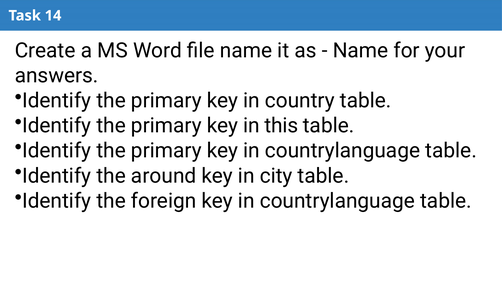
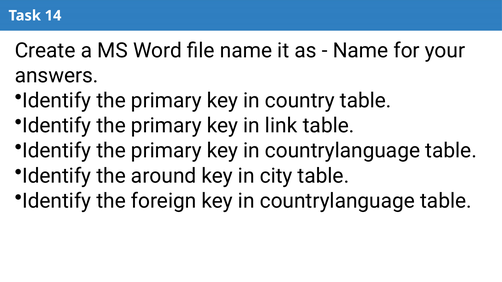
this: this -> link (281, 126)
